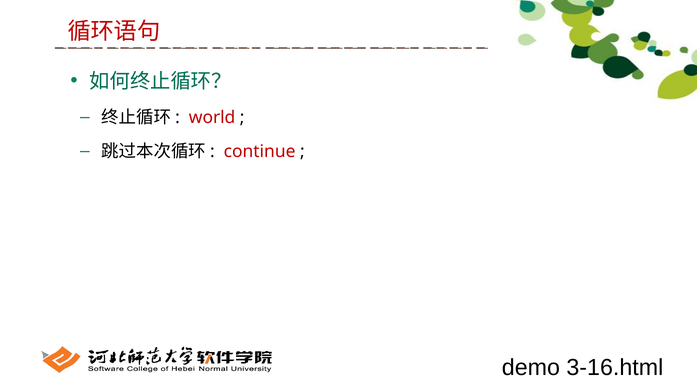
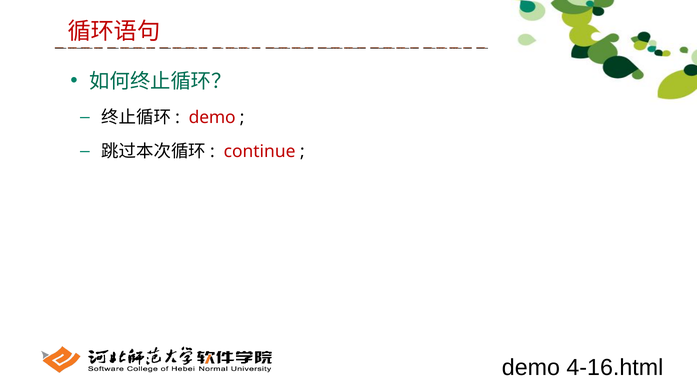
world: world -> demo (212, 117)
3-16.html: 3-16.html -> 4-16.html (615, 368)
